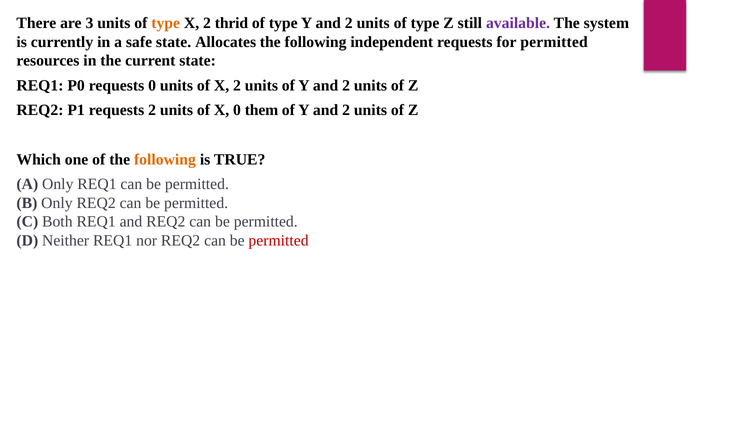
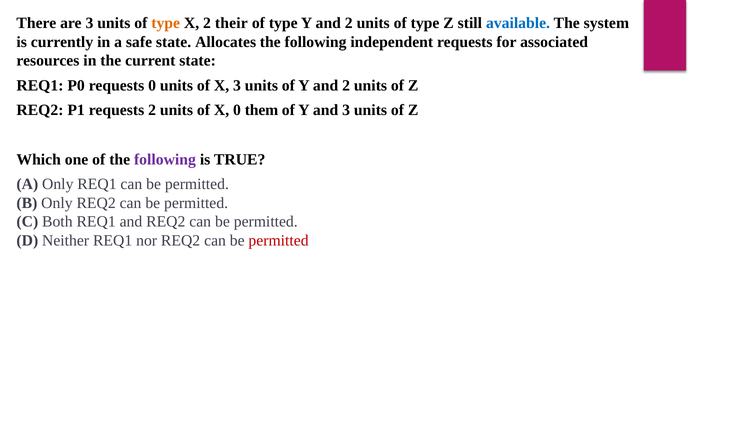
thrid: thrid -> their (231, 23)
available colour: purple -> blue (518, 23)
for permitted: permitted -> associated (554, 42)
of X 2: 2 -> 3 (237, 85)
2: 2 -> 3 (346, 110)
following colour: orange -> purple (165, 159)
